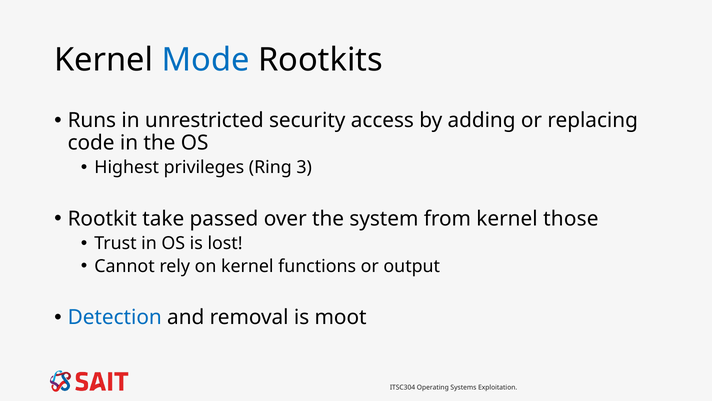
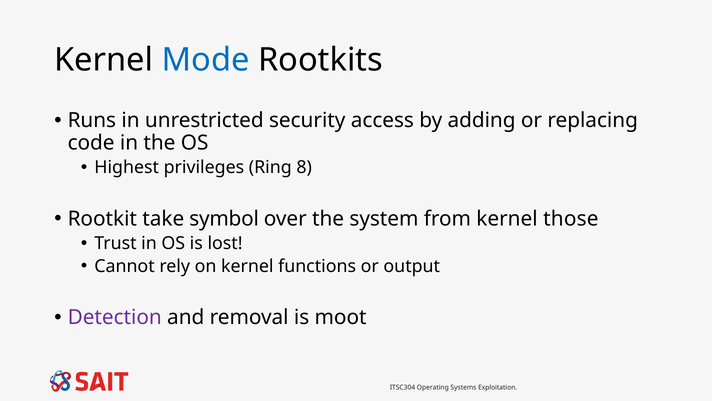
3: 3 -> 8 (304, 167)
passed: passed -> symbol (224, 218)
Detection colour: blue -> purple (115, 317)
